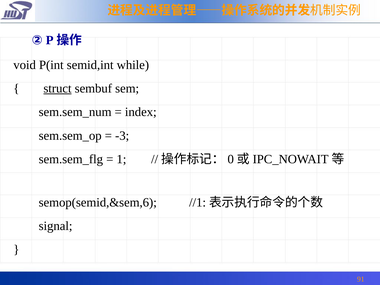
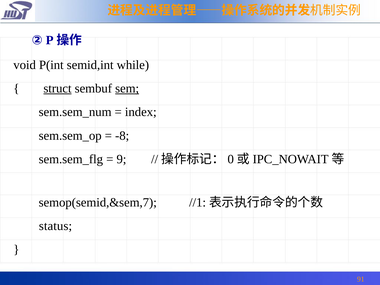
sem underline: none -> present (127, 89)
-3: -3 -> -8 (122, 136)
1: 1 -> 9 (121, 159)
semop(semid,&sem,6: semop(semid,&sem,6 -> semop(semid,&sem,7 (98, 202)
signal: signal -> status (55, 226)
